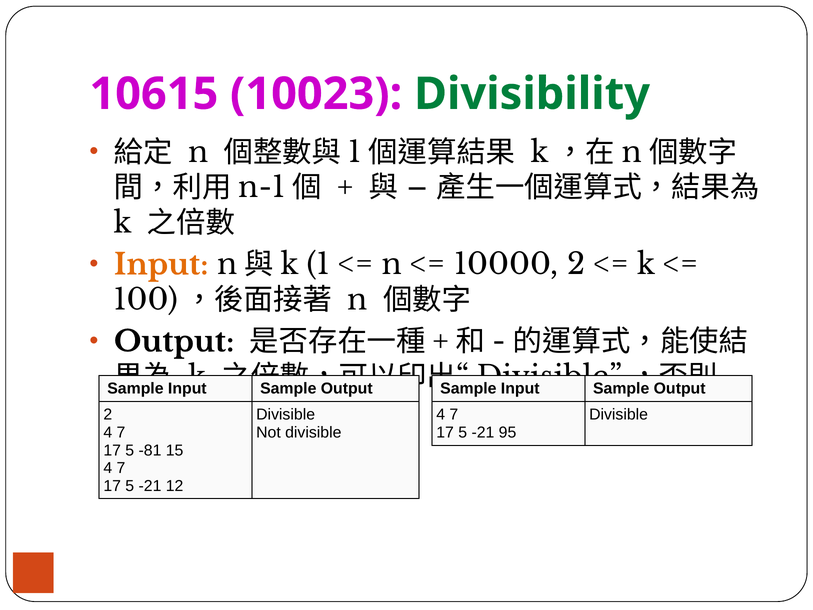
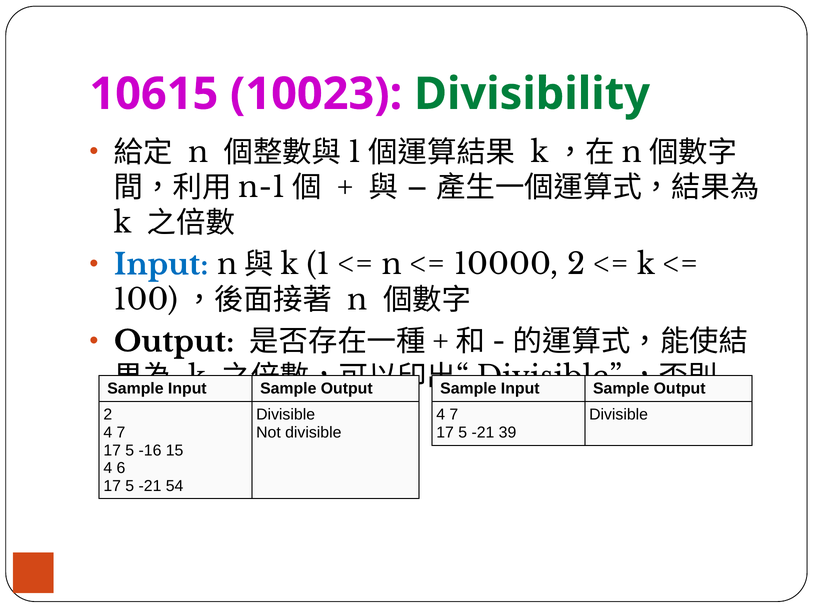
Input colour: orange -> blue (161, 265)
95: 95 -> 39 (508, 432)
-81: -81 -> -16 (150, 450)
7: 7 -> 6 (121, 468)
12: 12 -> 54 (175, 486)
